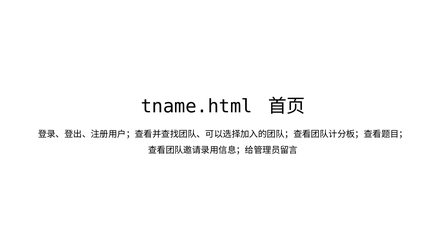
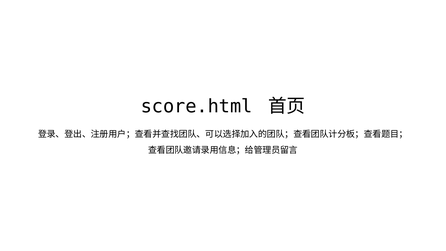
tname.html: tname.html -> score.html (197, 106)
